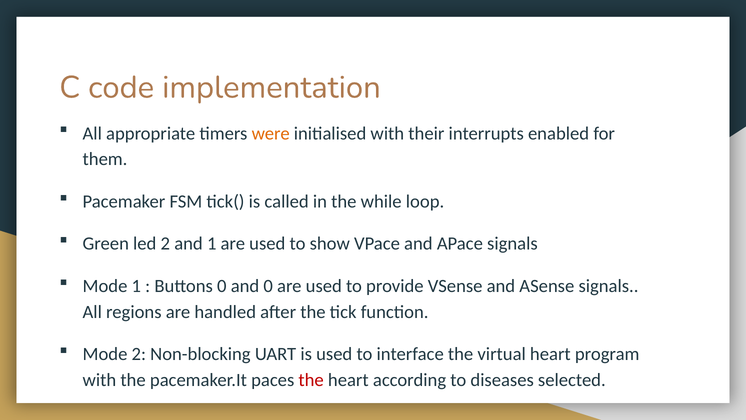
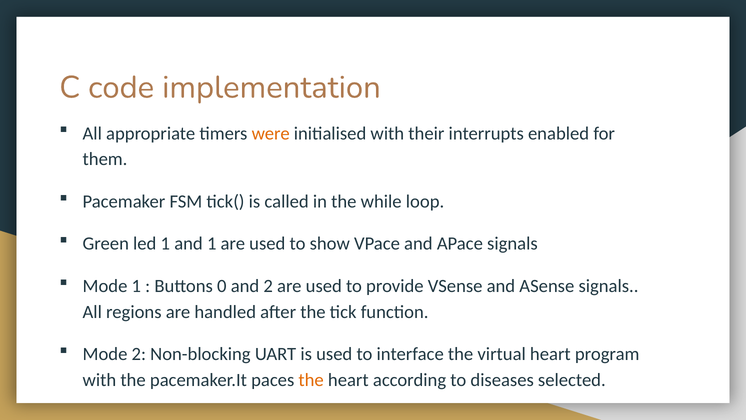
led 2: 2 -> 1 (165, 244)
and 0: 0 -> 2 (268, 286)
the colour: red -> orange (311, 380)
